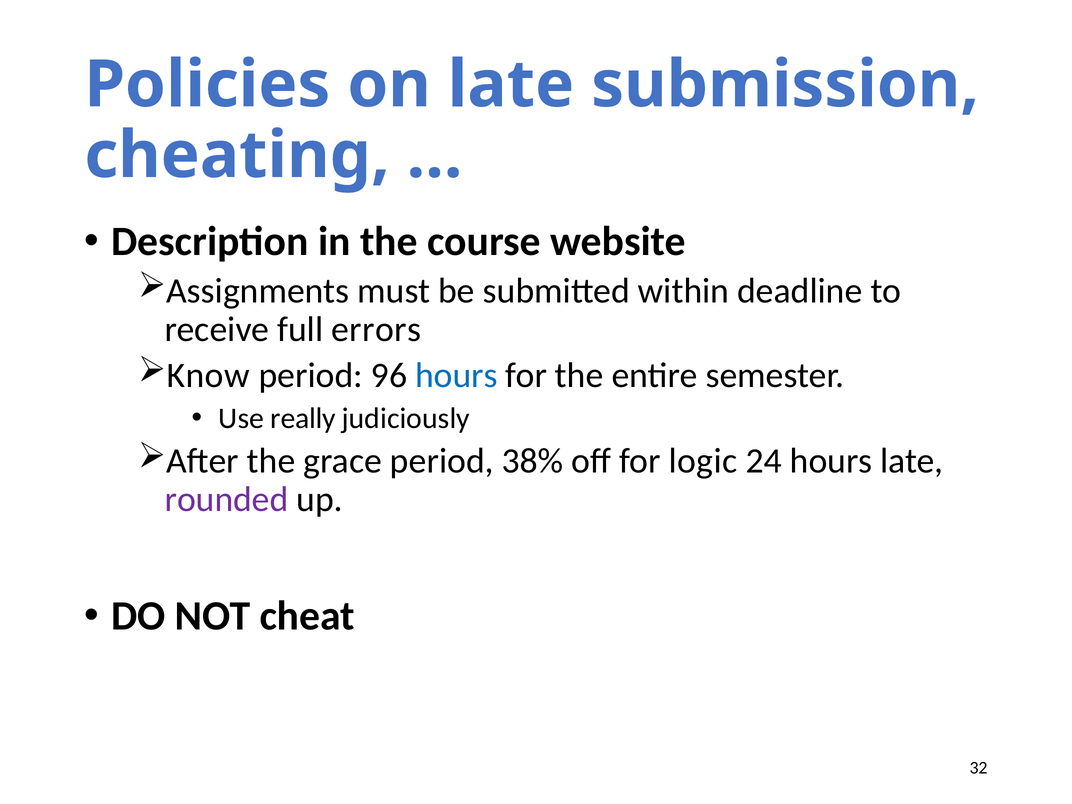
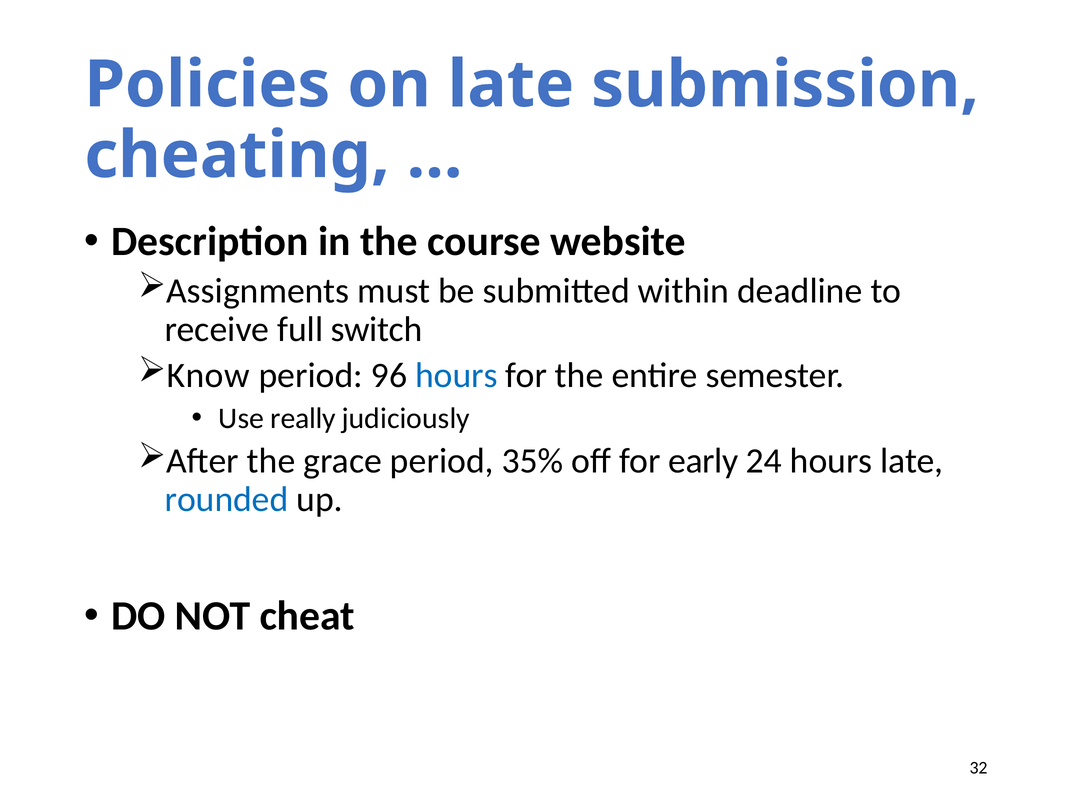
errors: errors -> switch (377, 329)
38%: 38% -> 35% (533, 461)
logic: logic -> early (703, 461)
rounded colour: purple -> blue (227, 500)
